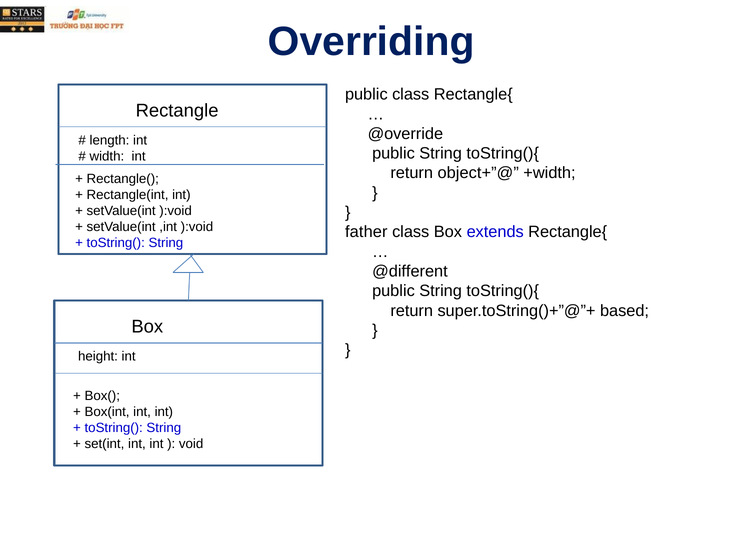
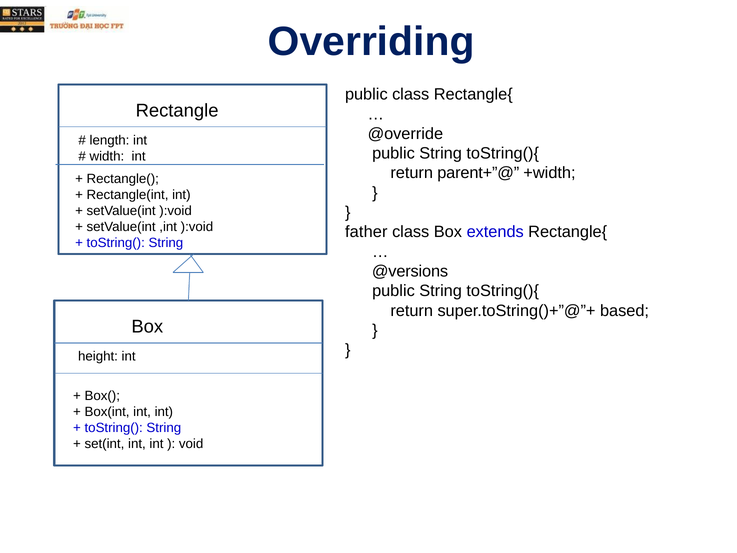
object+”@: object+”@ -> parent+”@ (478, 173)
@different: @different -> @versions (410, 271)
